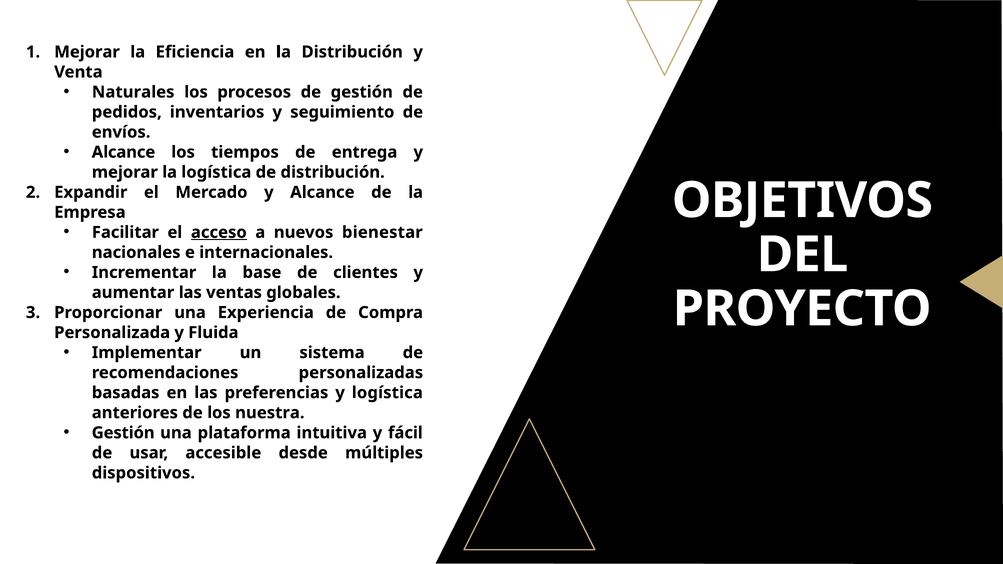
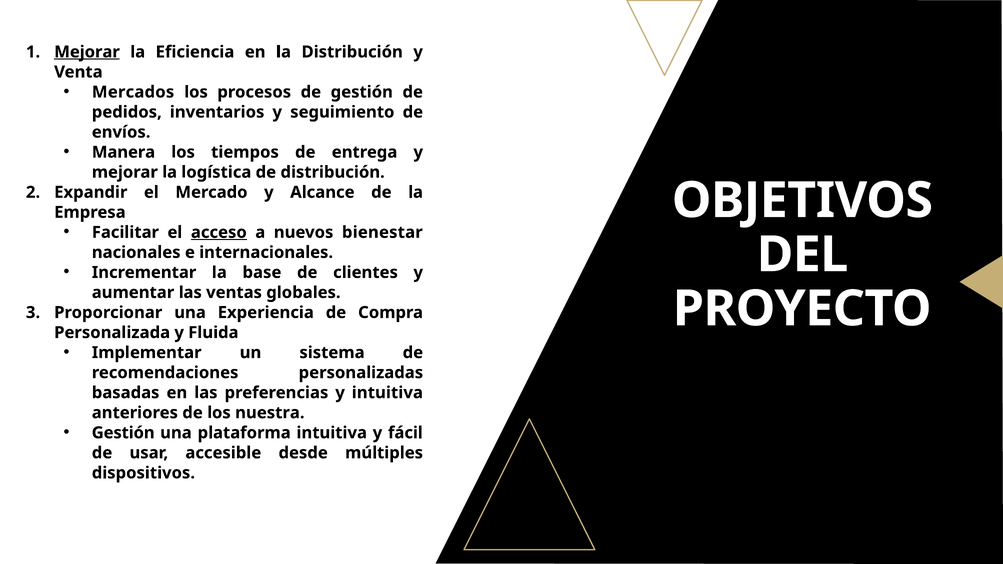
Mejorar underline: none -> present (87, 52)
Naturales: Naturales -> Mercados (133, 92)
Alcance: Alcance -> Manera (123, 152)
y logística: logística -> intuitiva (387, 393)
